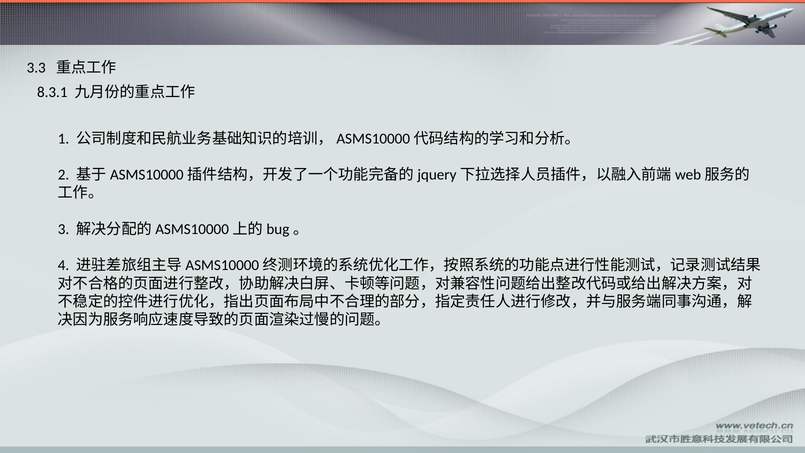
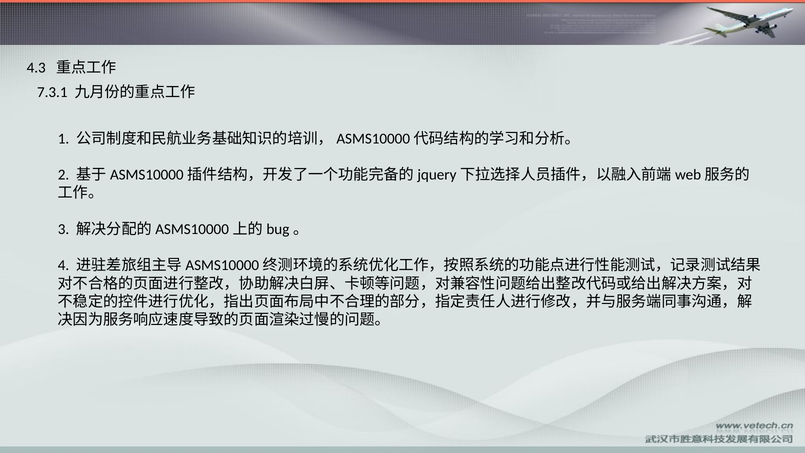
3.3: 3.3 -> 4.3 (36, 68)
8.3.1: 8.3.1 -> 7.3.1 (52, 92)
